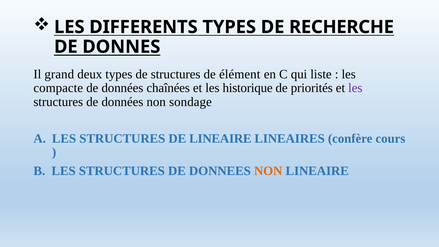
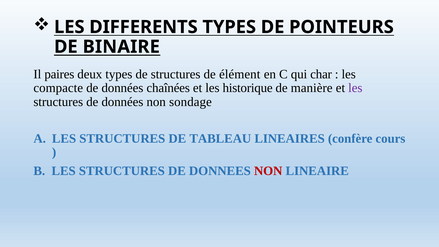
RECHERCHE: RECHERCHE -> POINTEURS (341, 27)
DONNES: DONNES -> BINAIRE (121, 47)
grand: grand -> paires (59, 74)
liste: liste -> char (321, 74)
priorités: priorités -> manière (312, 88)
DE LINEAIRE: LINEAIRE -> TABLEAU (220, 139)
NON colour: orange -> red (268, 171)
